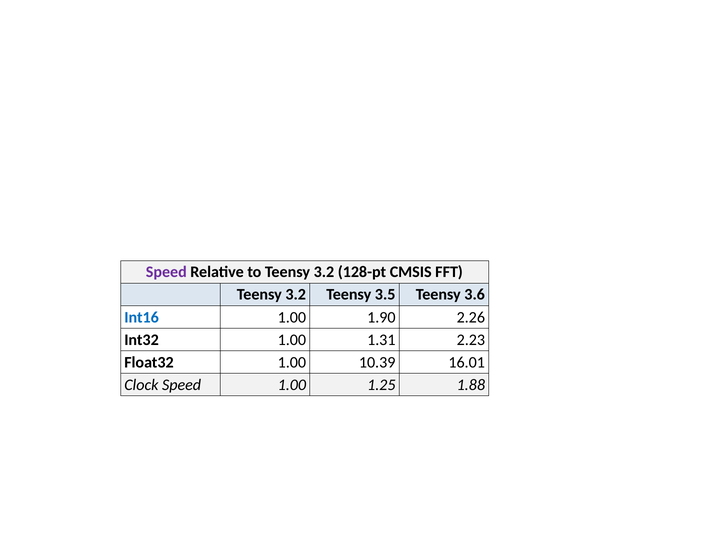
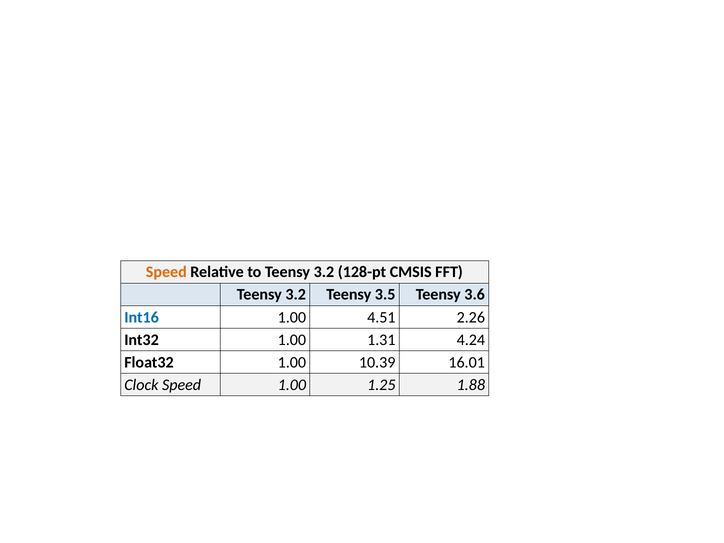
Speed colour: purple -> orange (166, 272)
1.90: 1.90 -> 4.51 (381, 317)
2.23: 2.23 -> 4.24 (471, 340)
